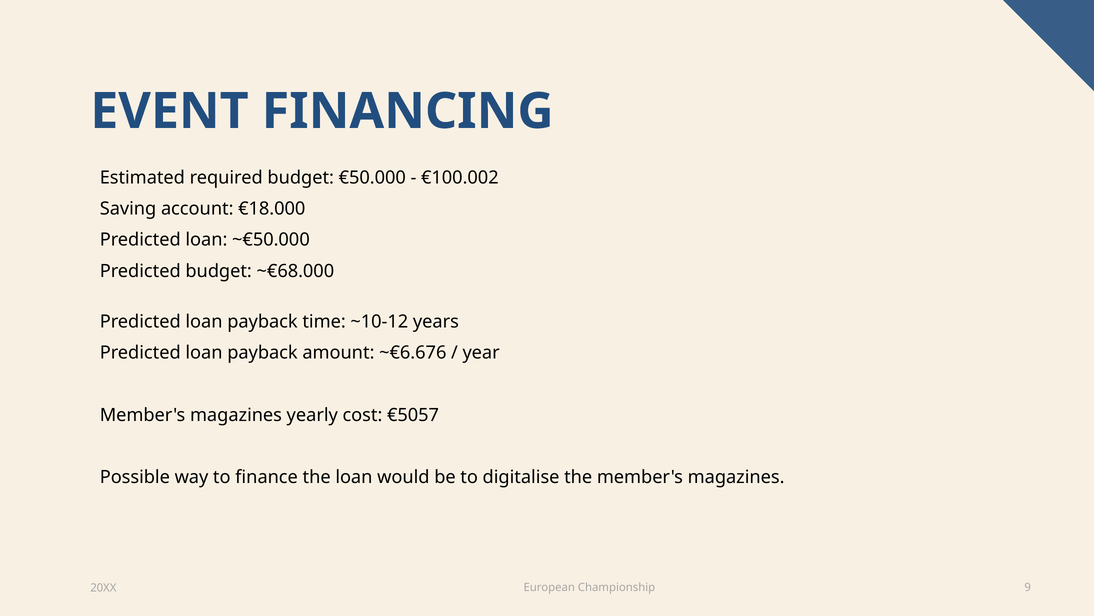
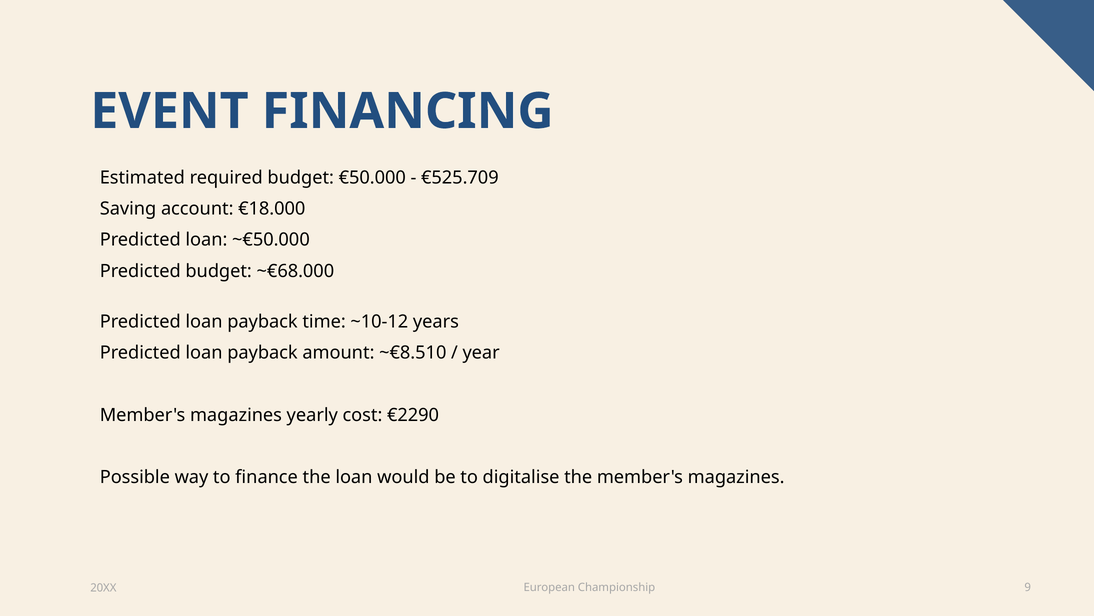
€100.002: €100.002 -> €525.709 (460, 178)
~€6.676: ~€6.676 -> ~€8.510 (413, 352)
€5057: €5057 -> €2290 (413, 415)
